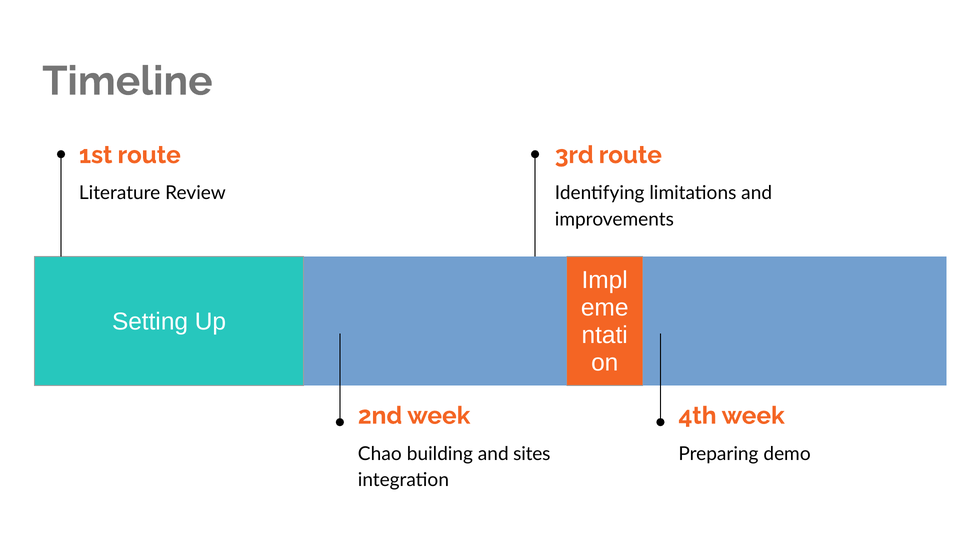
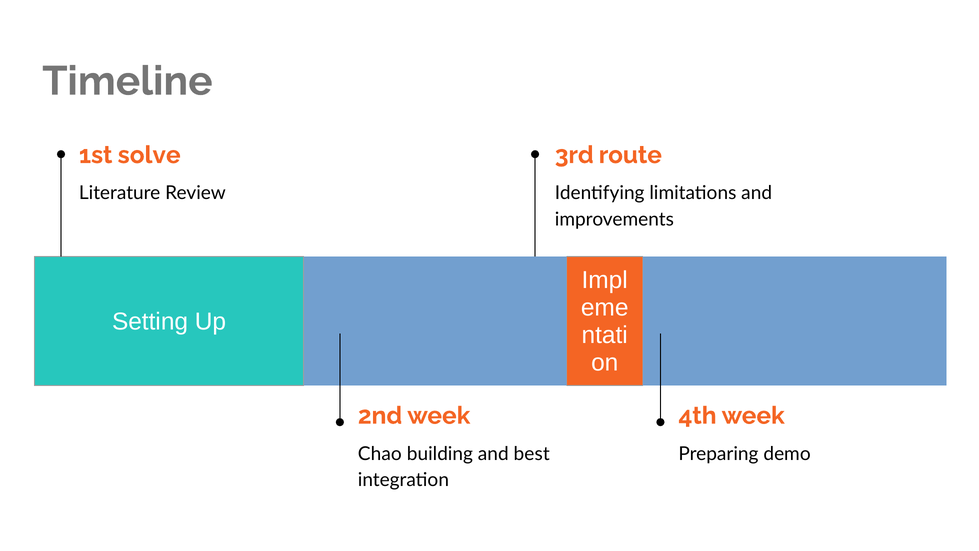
1st route: route -> solve (149, 155)
sites: sites -> best (532, 454)
